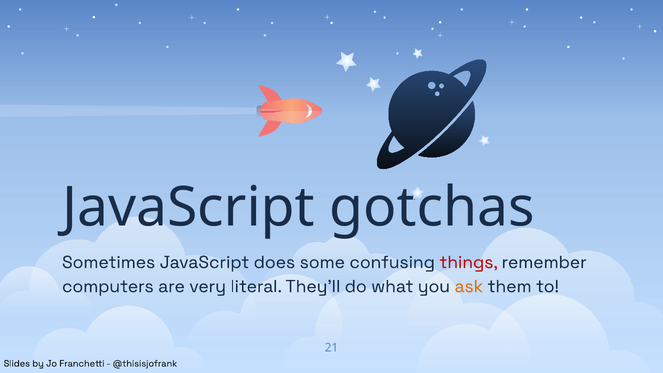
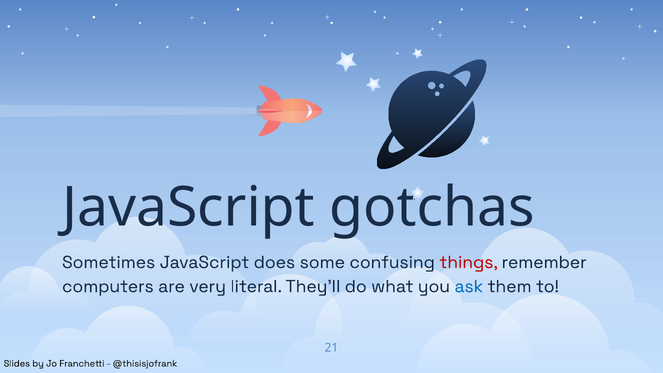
ask colour: orange -> blue (469, 286)
